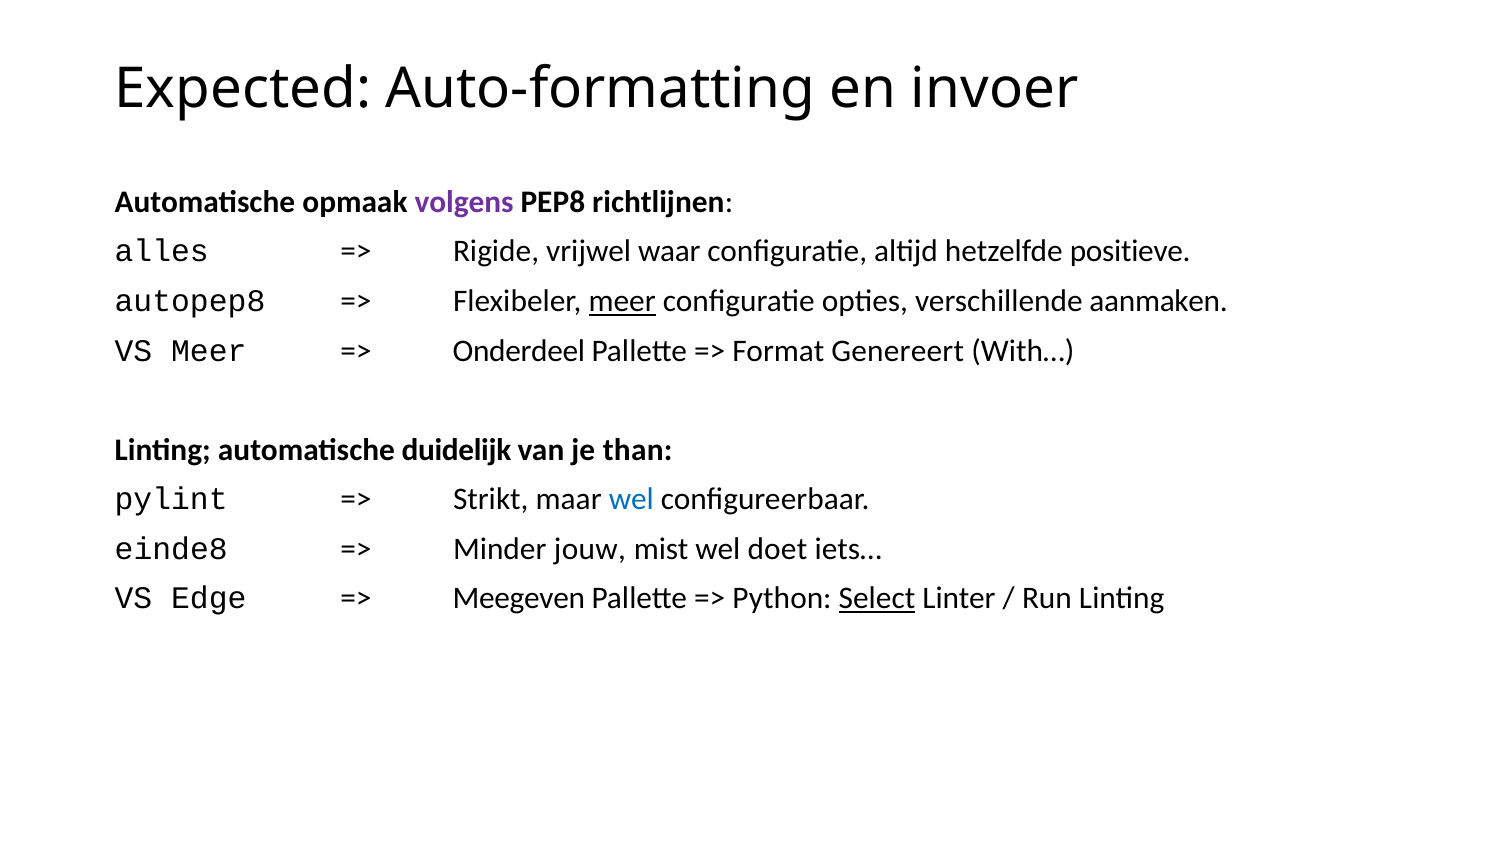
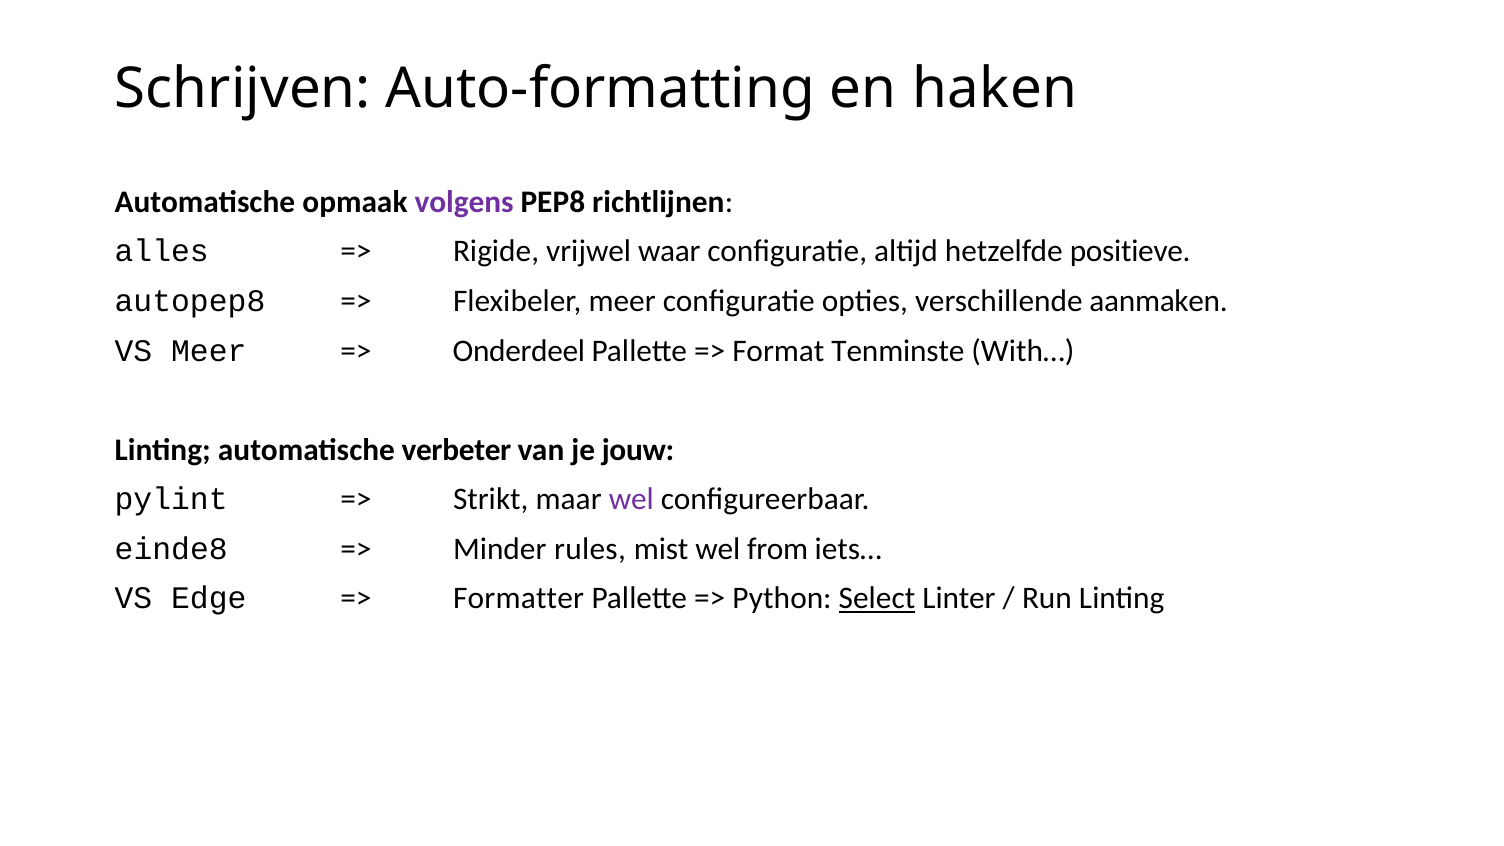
Expected: Expected -> Schrijven (243, 89)
invoer: invoer -> haken (995, 89)
meer underline: present -> none (622, 301)
Genereert: Genereert -> Tenminste (898, 351)
duidelijk: duidelijk -> verbeter (456, 450)
than: than -> jouw (638, 450)
wel colour: blue -> purple (631, 499)
jouw: jouw -> rules (590, 549)
doet: doet -> from (778, 549)
Meegeven: Meegeven -> Formatter (519, 599)
